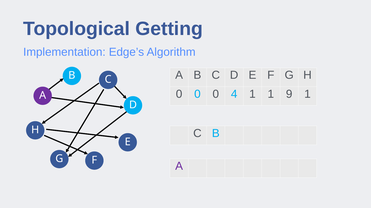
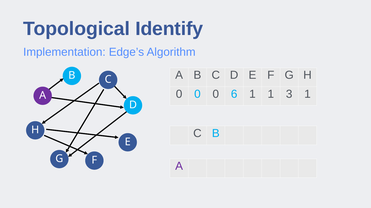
Getting: Getting -> Identify (169, 29)
4: 4 -> 6 (234, 94)
9: 9 -> 3 (289, 94)
